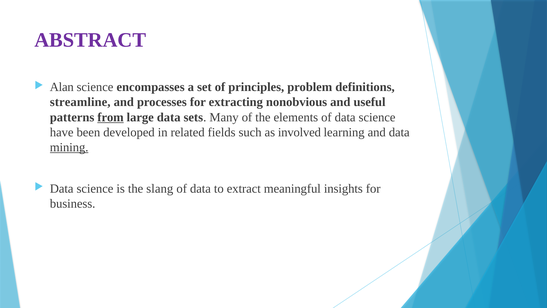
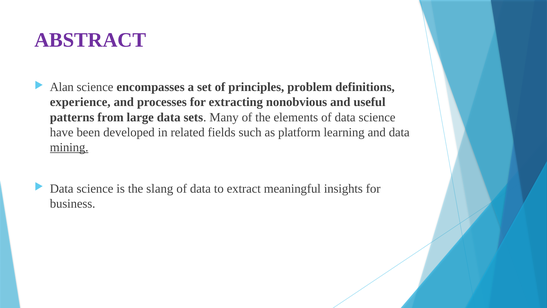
streamline: streamline -> experience (80, 102)
from underline: present -> none (111, 117)
involved: involved -> platform (299, 132)
